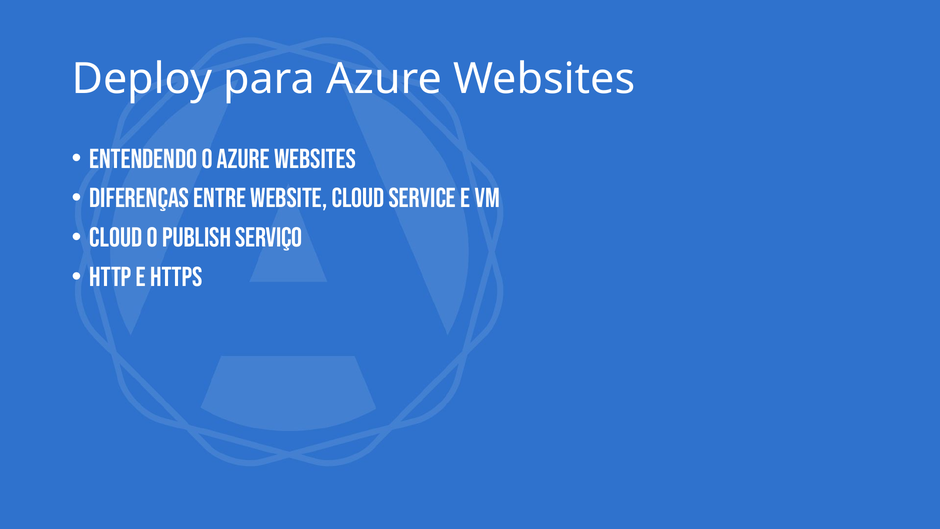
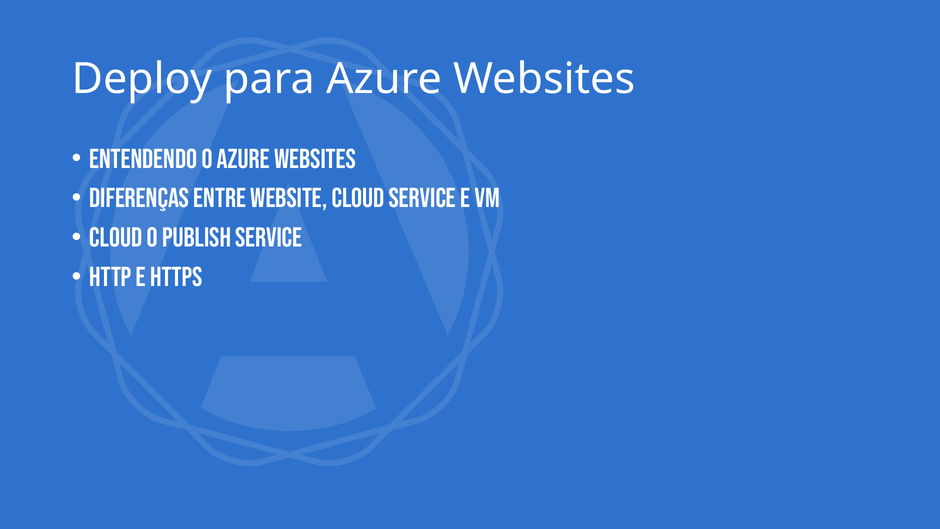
Publish Serviço: Serviço -> Service (269, 238)
